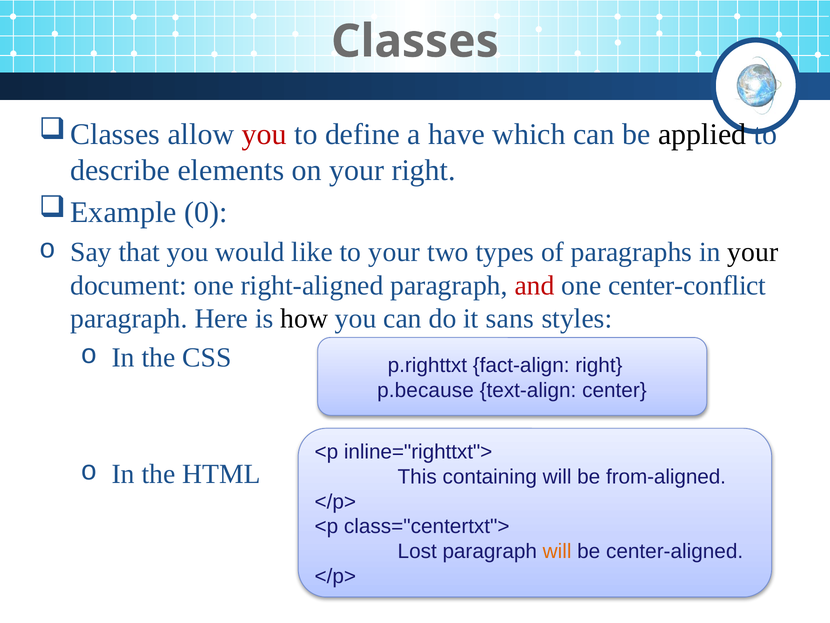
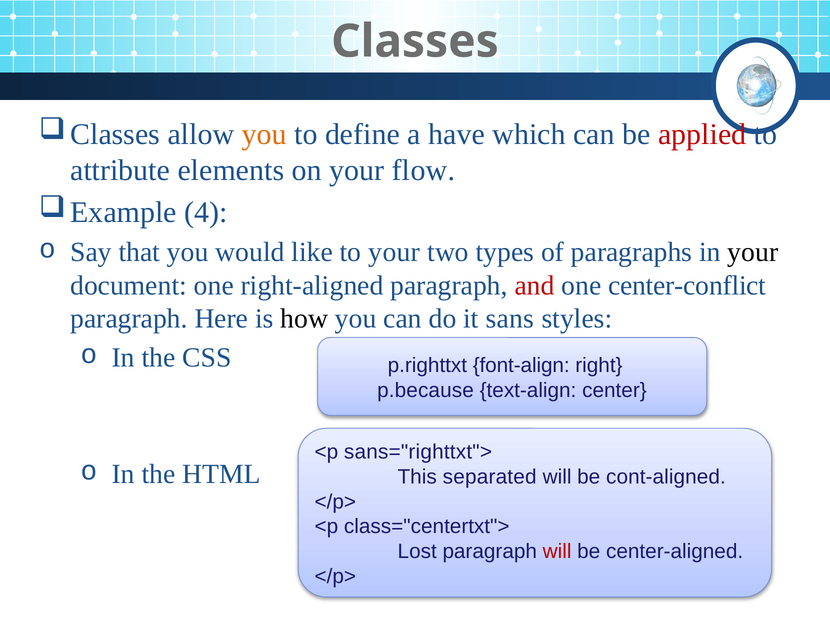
you colour: red -> orange (264, 134)
applied colour: black -> red (702, 134)
describe: describe -> attribute (120, 170)
your right: right -> flow (424, 170)
0: 0 -> 4 (206, 212)
fact-align: fact-align -> font-align (521, 365)
inline="righttxt">: inline="righttxt"> -> sans="righttxt"> (418, 451)
containing: containing -> separated (490, 476)
from-aligned: from-aligned -> cont-aligned (666, 476)
will colour: orange -> red (557, 551)
